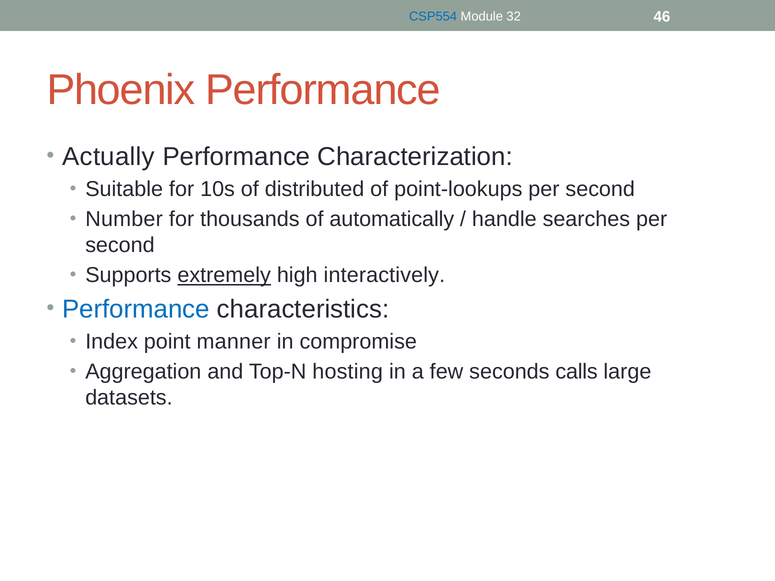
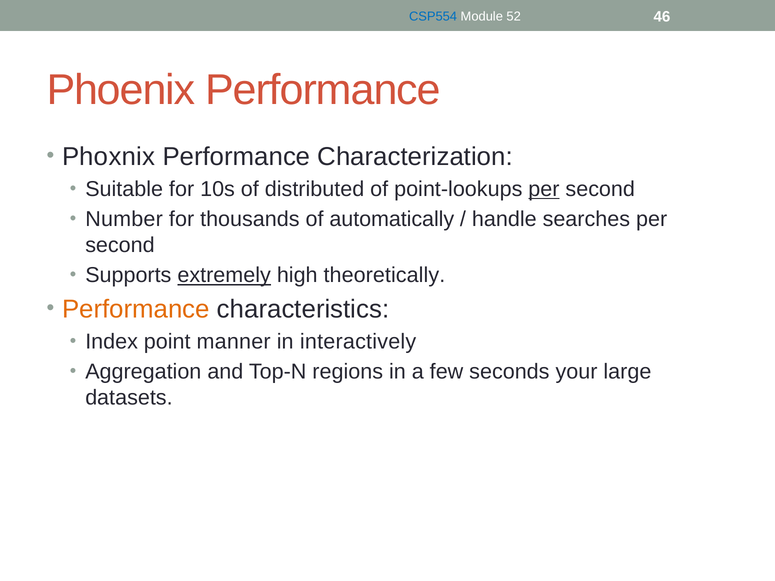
32: 32 -> 52 (514, 16)
Actually: Actually -> Phoxnix (109, 157)
per underline: none -> present (544, 189)
interactively: interactively -> theoretically (384, 275)
Performance colour: blue -> orange (136, 309)
compromise: compromise -> interactively (358, 342)
hosting: hosting -> regions (348, 372)
calls: calls -> your (576, 372)
